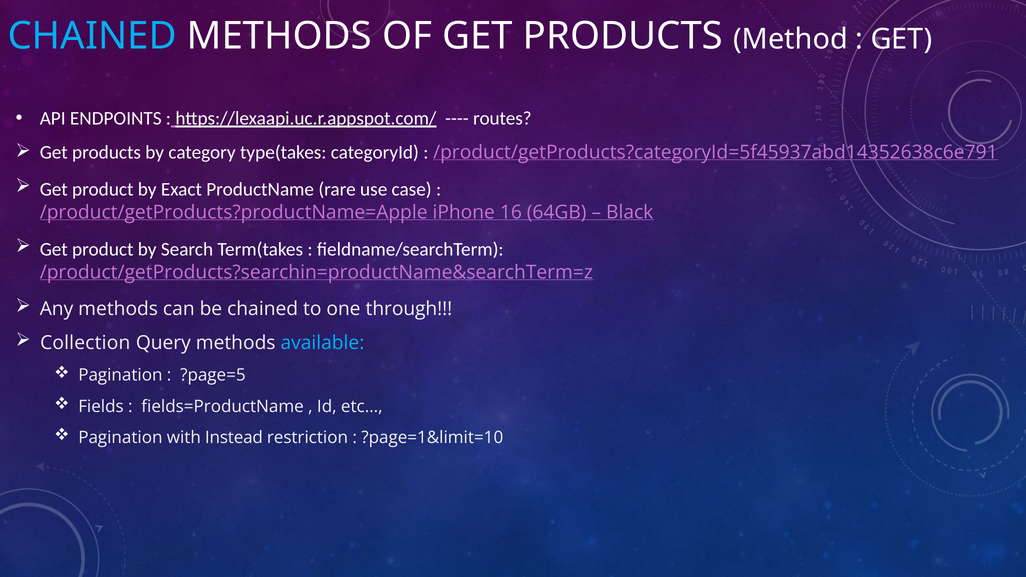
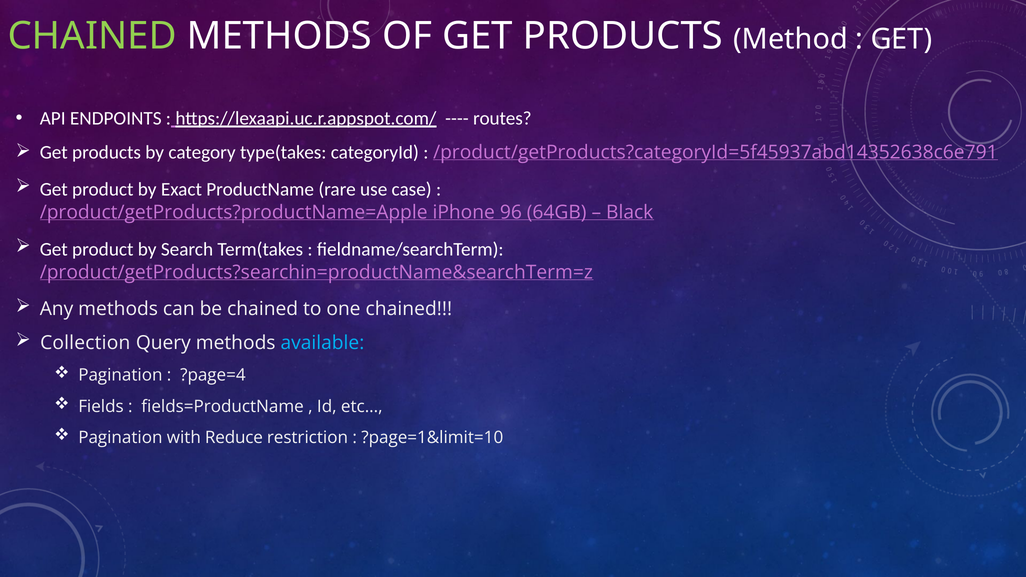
CHAINED colour: light blue -> light green (92, 36)
16: 16 -> 96 (511, 212)
one through: through -> chained (409, 309)
?page=5: ?page=5 -> ?page=4 (213, 375)
Instead: Instead -> Reduce (234, 438)
